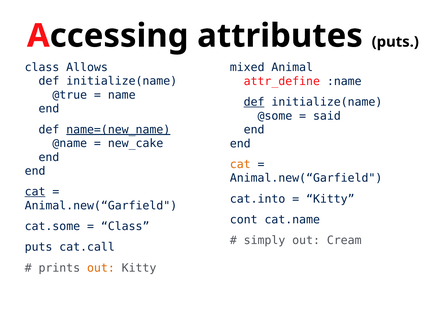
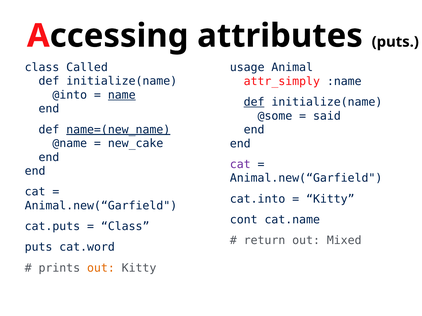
Allows: Allows -> Called (87, 67)
mixed: mixed -> usage (247, 68)
attr_define: attr_define -> attr_simply (282, 81)
@true: @true -> @into (70, 95)
name underline: none -> present (122, 95)
cat colour: orange -> purple (240, 165)
cat underline: present -> none (35, 192)
cat.some: cat.some -> cat.puts (52, 227)
simply: simply -> return (264, 241)
Cream: Cream -> Mixed (344, 241)
cat.call: cat.call -> cat.word (87, 248)
